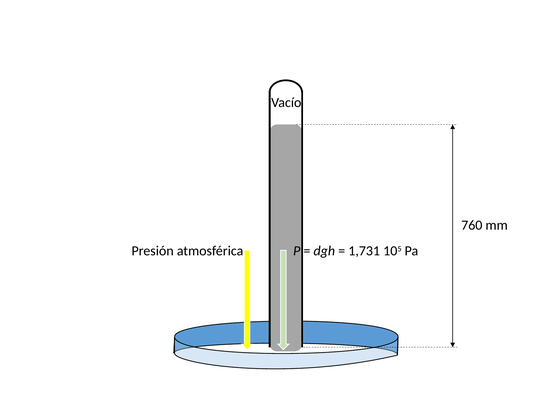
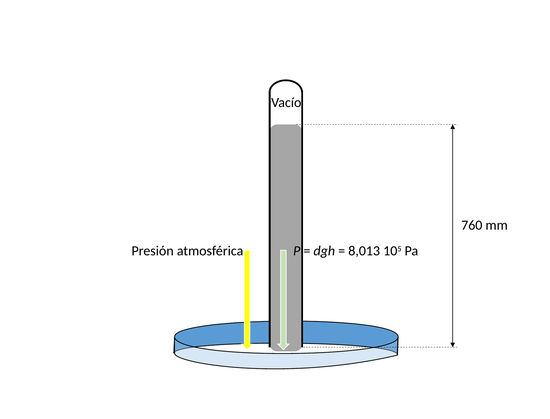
1,731: 1,731 -> 8,013 (364, 251)
